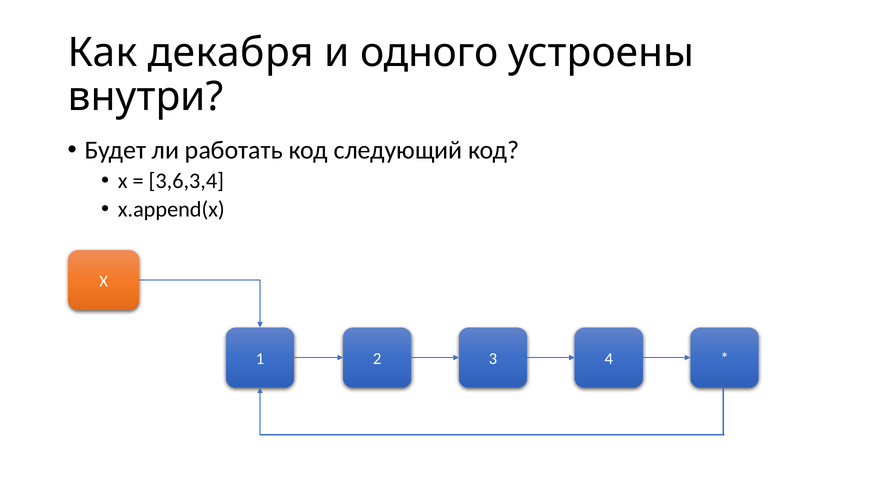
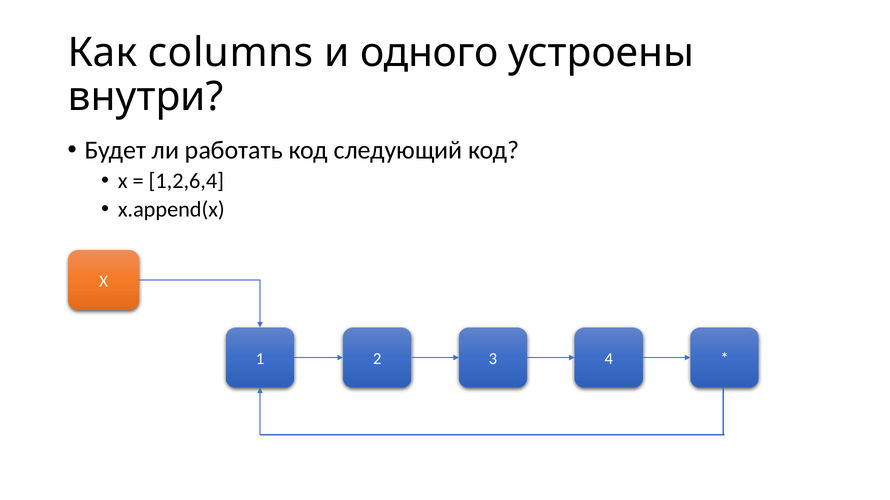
декабря: декабря -> columns (231, 53)
3,6,3,4: 3,6,3,4 -> 1,2,6,4 (186, 181)
